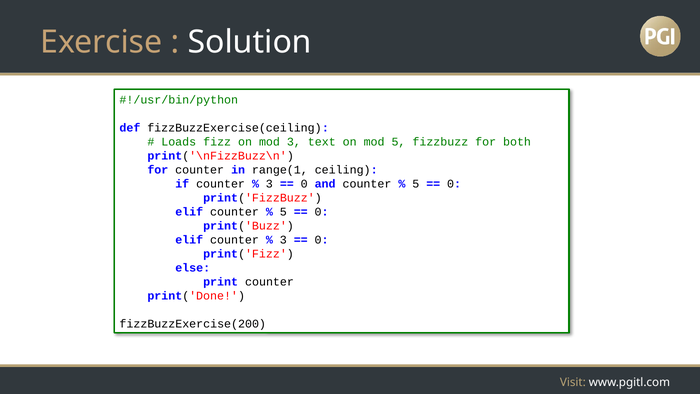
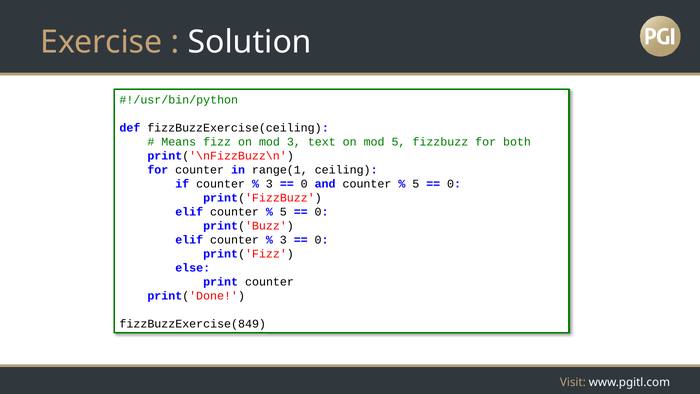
Loads: Loads -> Means (179, 142)
fizzBuzzExercise(200: fizzBuzzExercise(200 -> fizzBuzzExercise(849 (193, 324)
